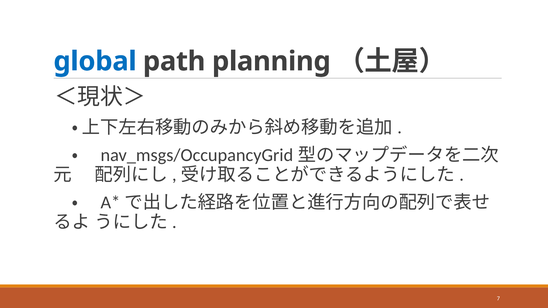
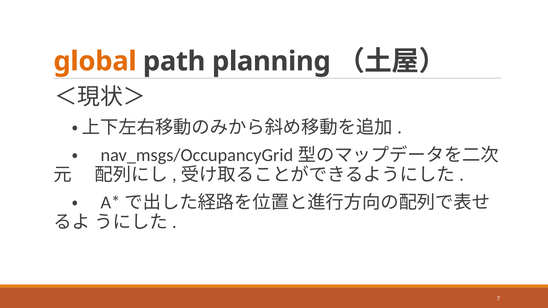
global colour: blue -> orange (95, 61)
